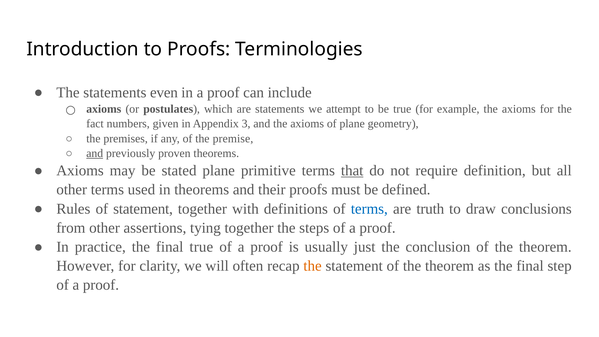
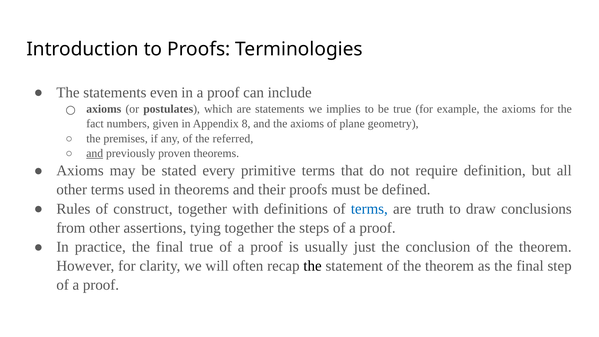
attempt: attempt -> implies (343, 109)
3: 3 -> 8 (246, 124)
premise: premise -> referred (233, 139)
stated plane: plane -> every (219, 171)
that underline: present -> none (352, 171)
of statement: statement -> construct (143, 209)
the colour: orange -> black (313, 266)
